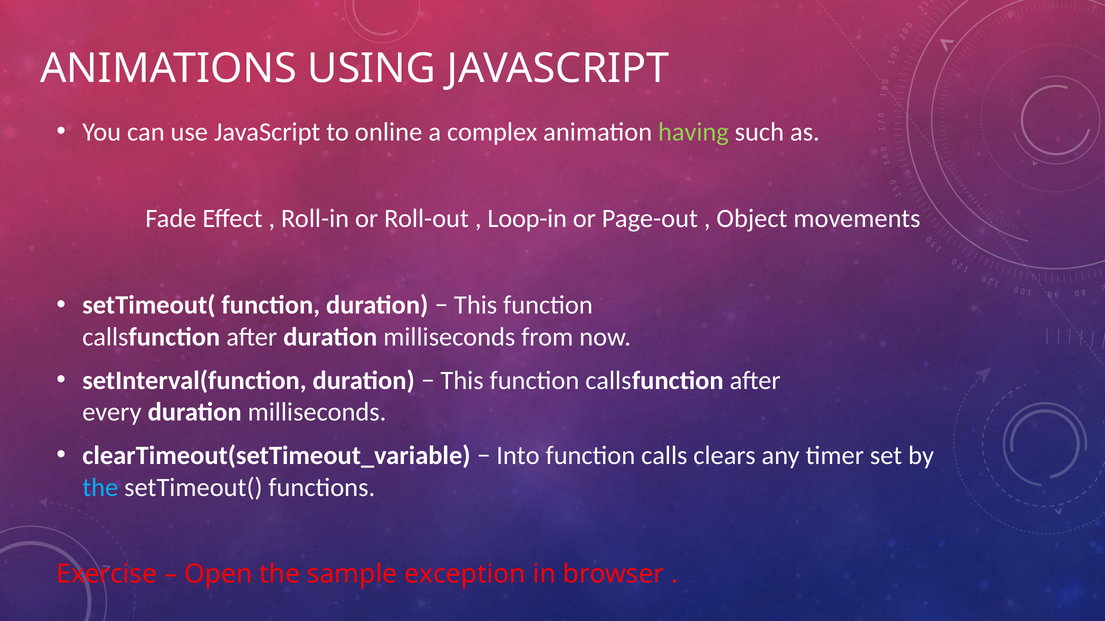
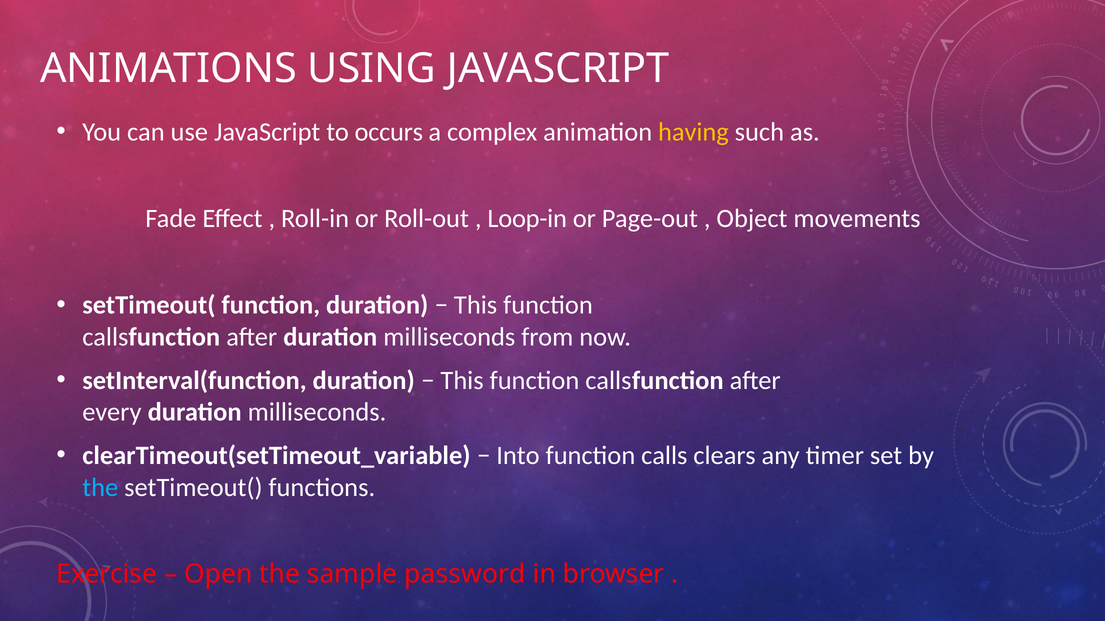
online: online -> occurs (389, 132)
having colour: light green -> yellow (693, 132)
exception: exception -> password (465, 575)
